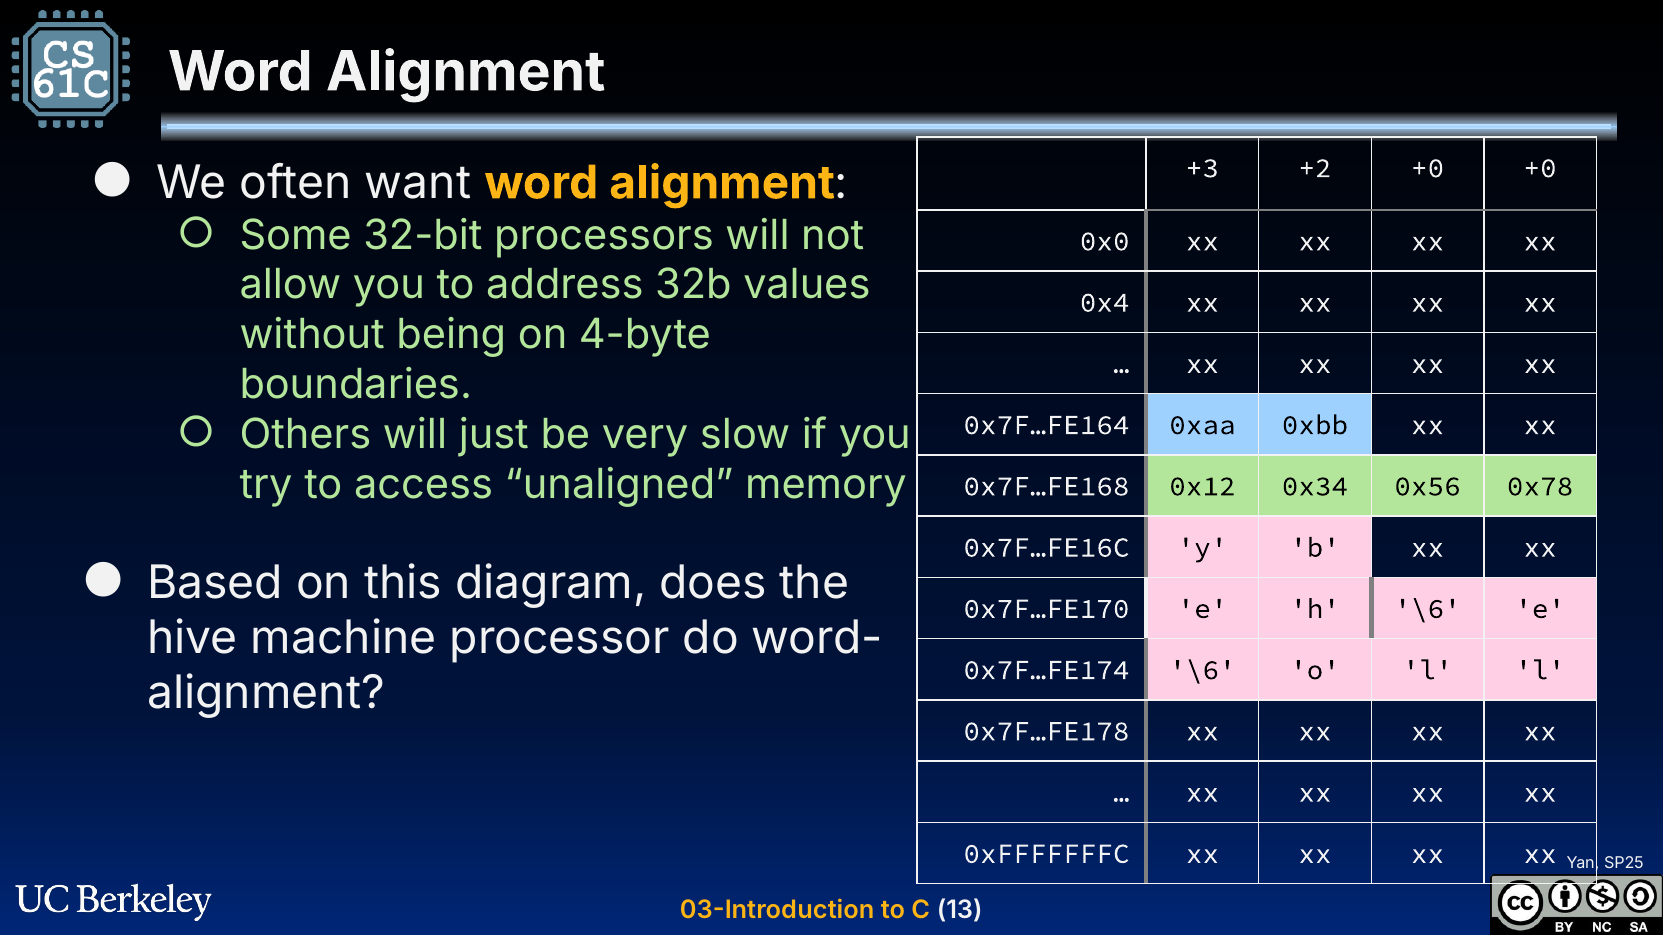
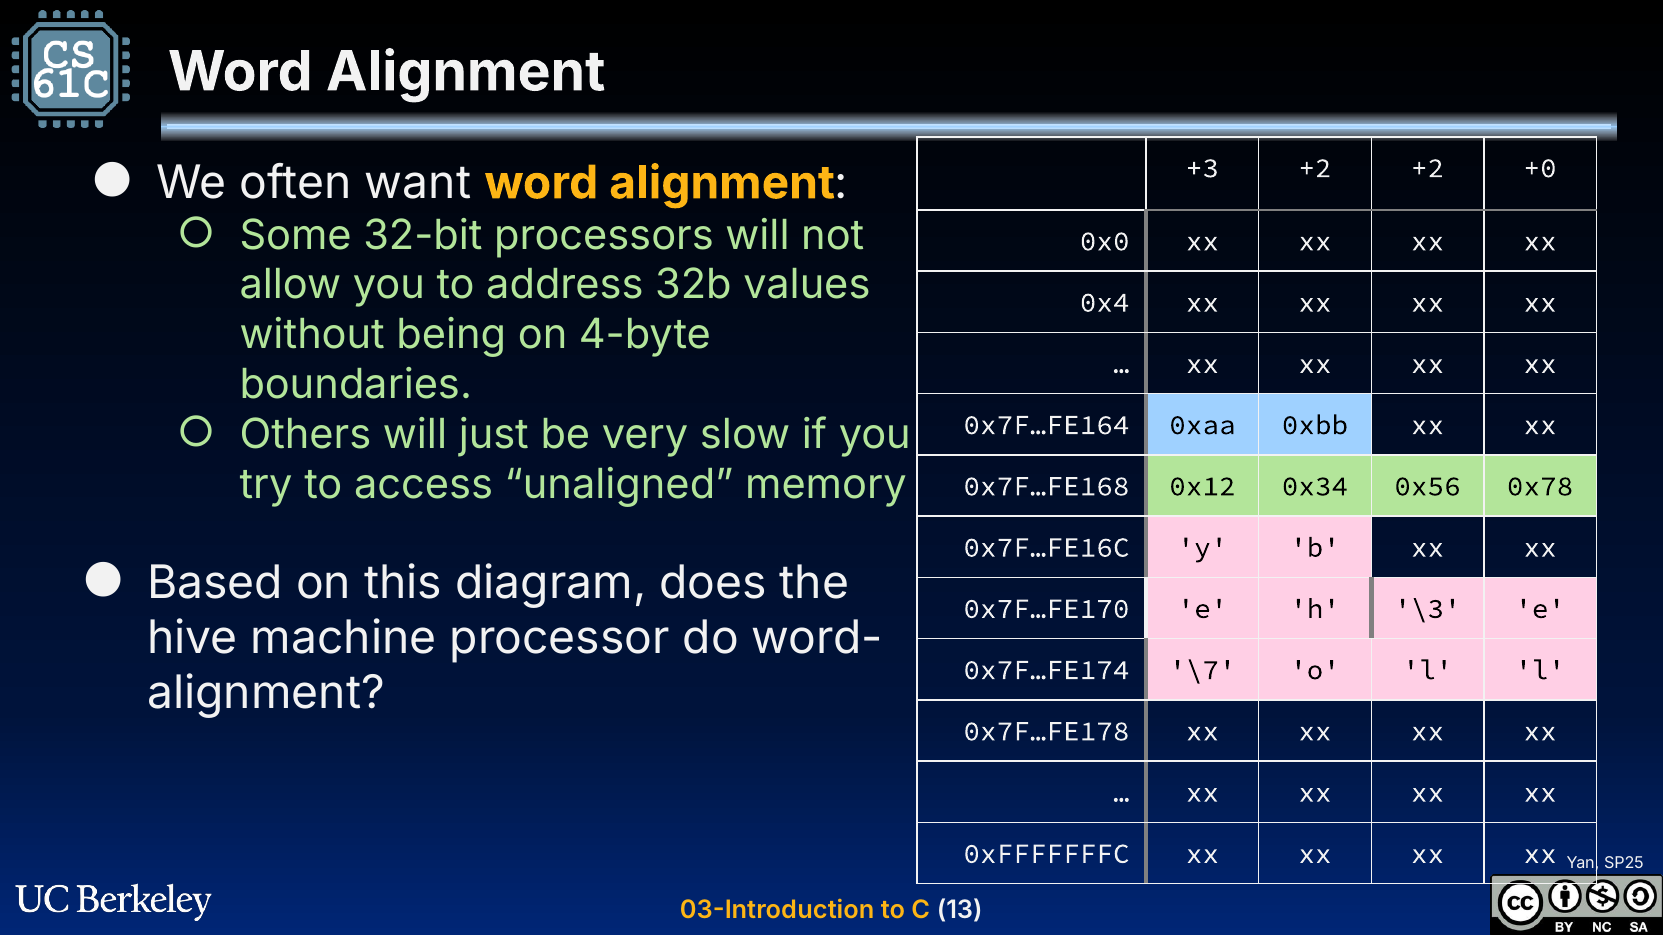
+2 +0: +0 -> +2 (1428, 168)
h \6: \6 -> \3 (1428, 609)
0x7F…FE174 \6: \6 -> \7 (1202, 670)
